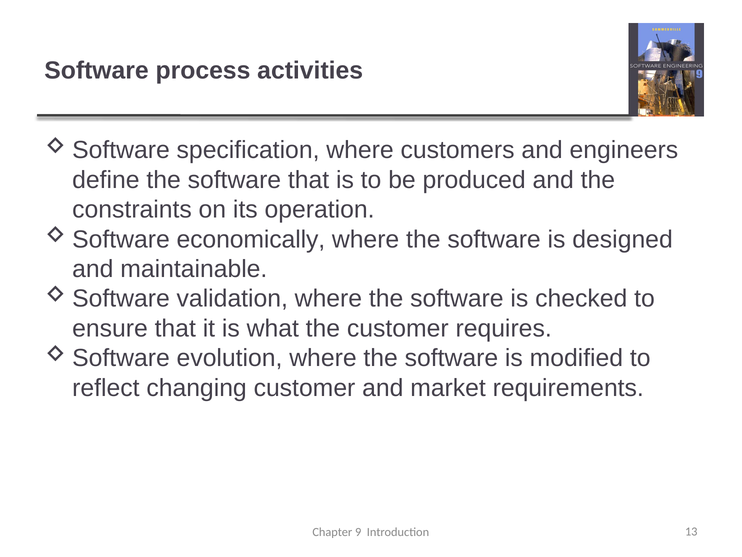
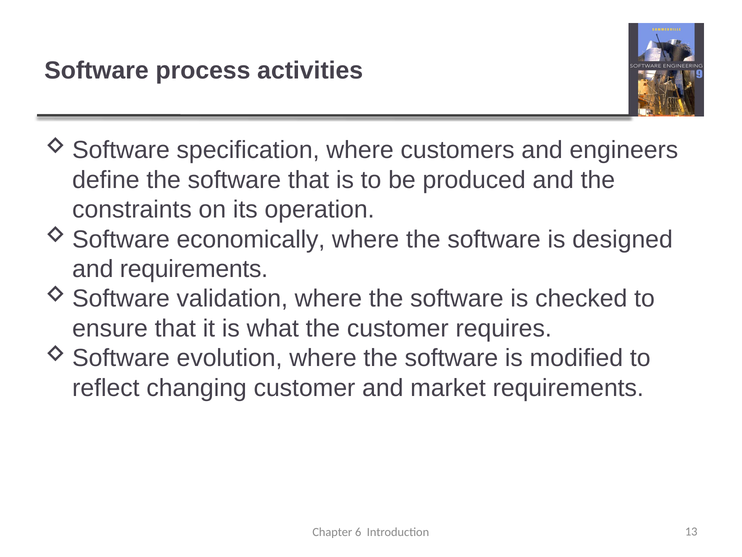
and maintainable: maintainable -> requirements (194, 269)
9: 9 -> 6 (358, 531)
